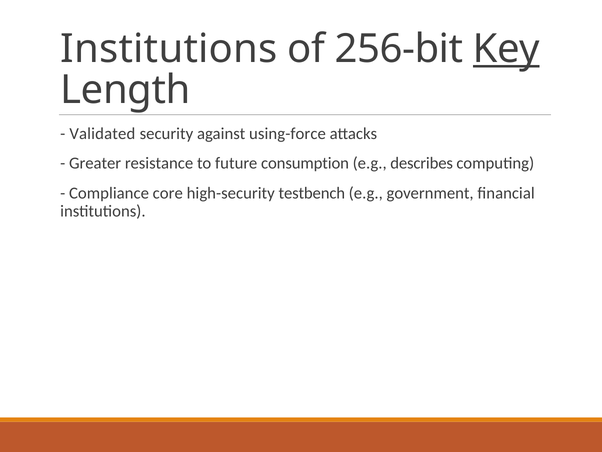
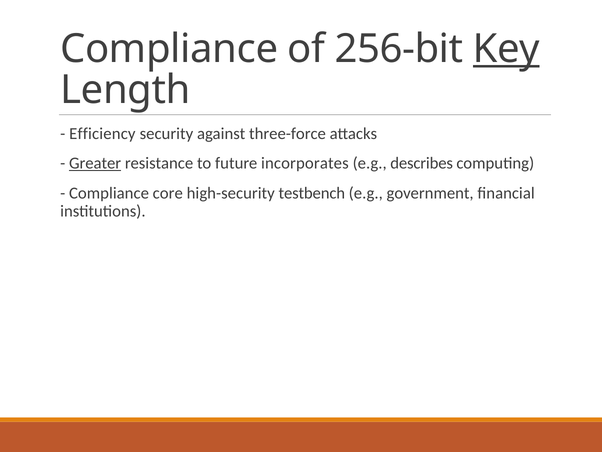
Institutions: Institutions -> Compliance (169, 49)
Validated: Validated -> Efficiency (102, 133)
using-force: using-force -> three-force (288, 133)
Greater underline: none -> present (95, 163)
consumption: consumption -> incorporates (305, 163)
